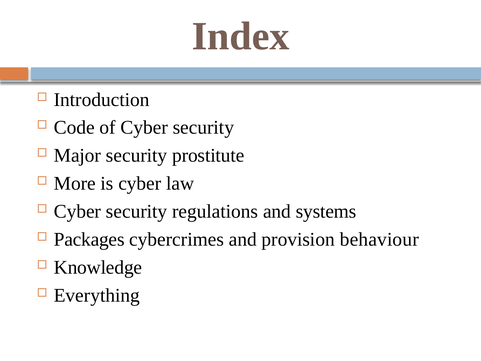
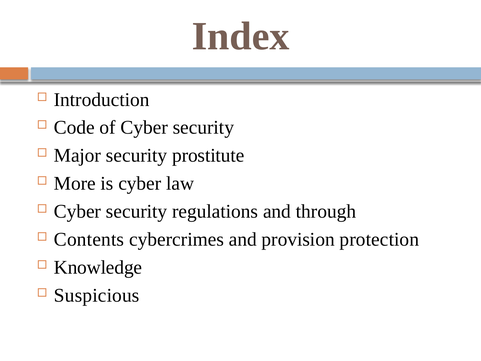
systems: systems -> through (326, 211)
Packages: Packages -> Contents (89, 239)
behaviour: behaviour -> protection (379, 239)
Everything: Everything -> Suspicious (97, 295)
